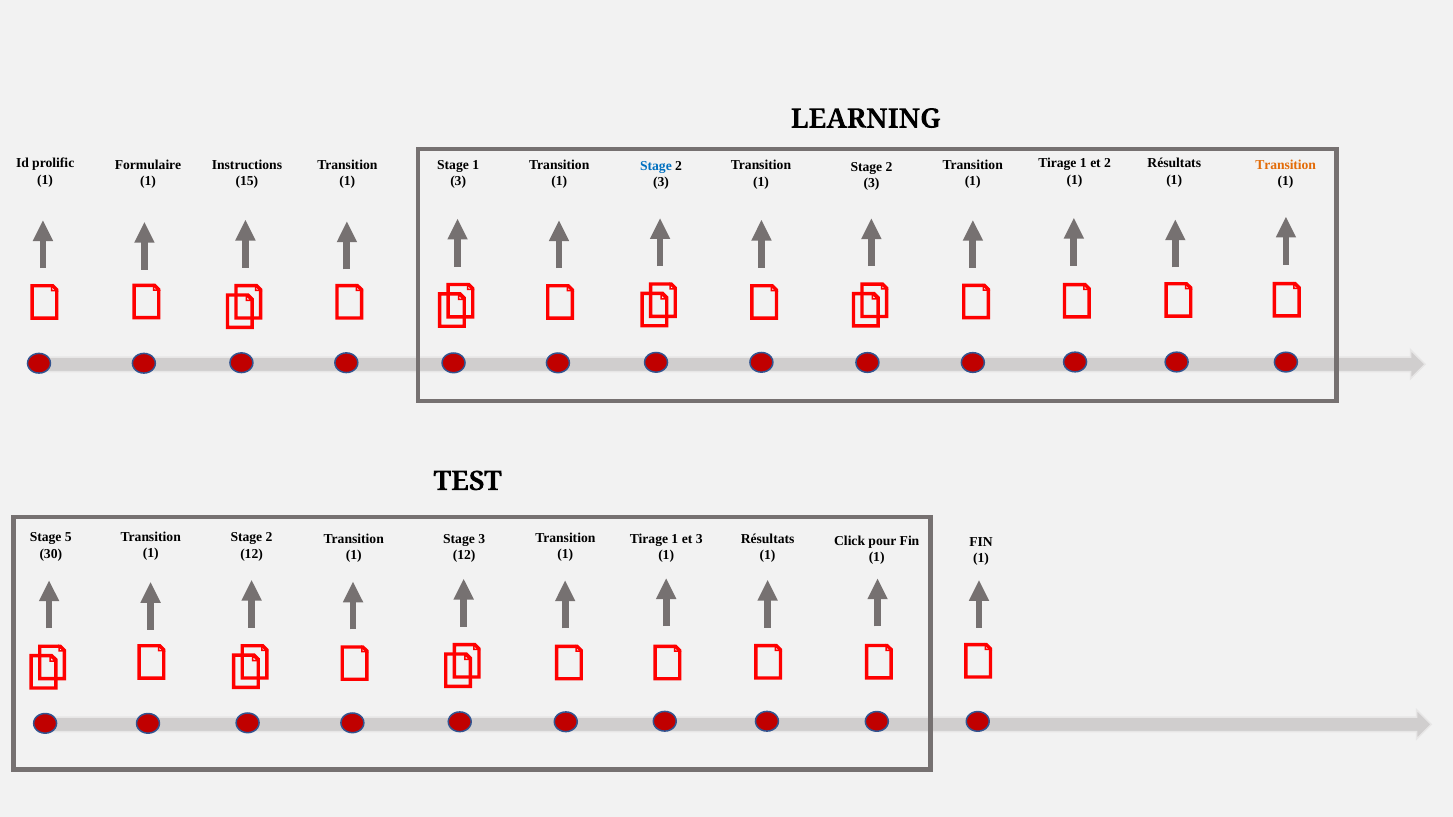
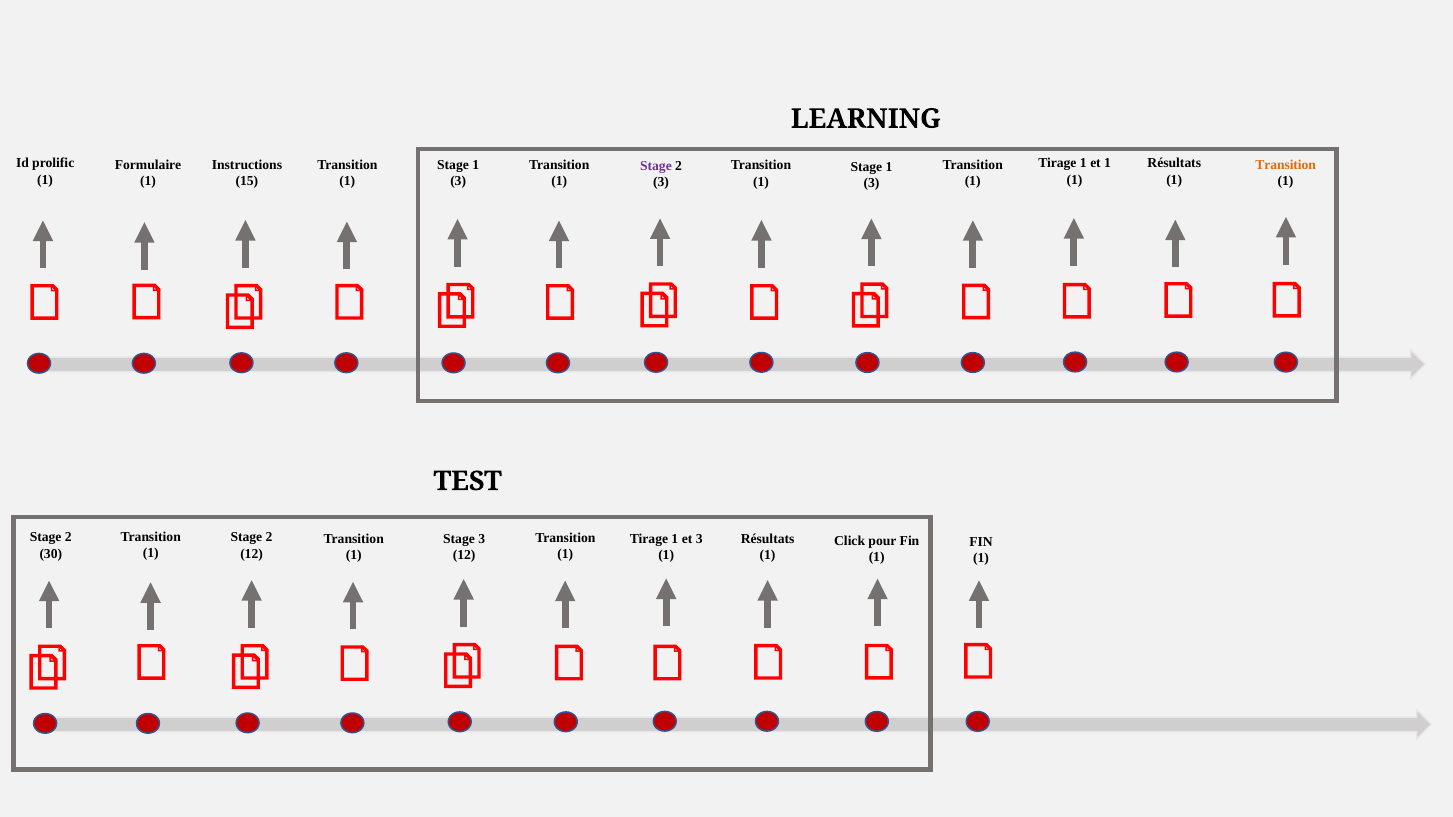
et 2: 2 -> 1 (1108, 164)
Stage colour: blue -> purple (656, 166)
2: 2 -> 1 (889, 167)
5: 5 -> 2 (68, 538)
